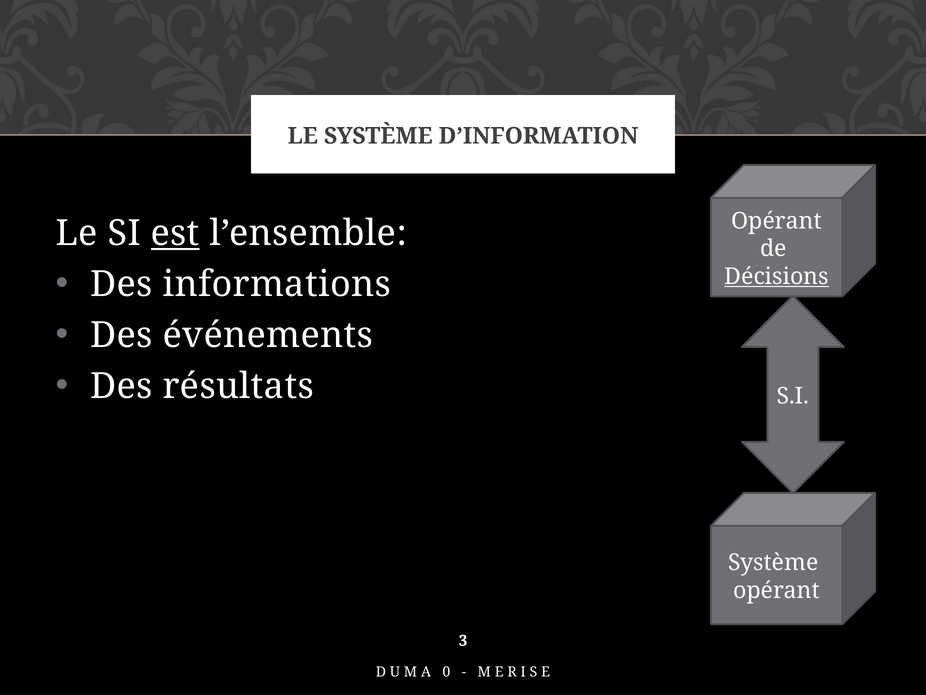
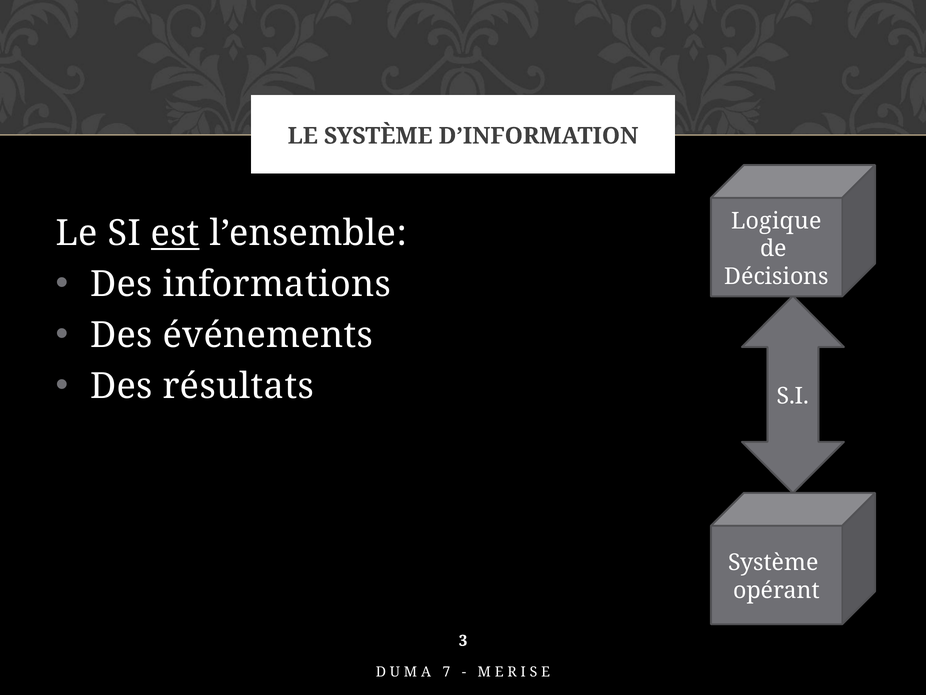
Opérant: Opérant -> Logique (776, 221)
Décisions underline: present -> none (777, 276)
0: 0 -> 7 (446, 671)
